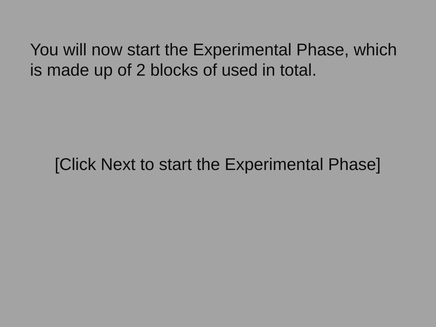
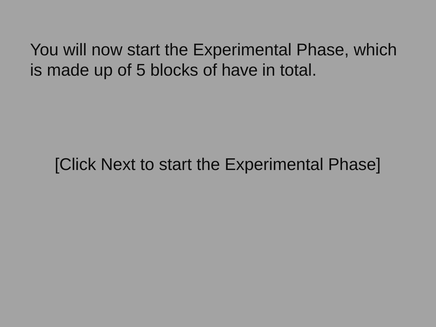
2: 2 -> 5 (141, 70)
used: used -> have (240, 70)
